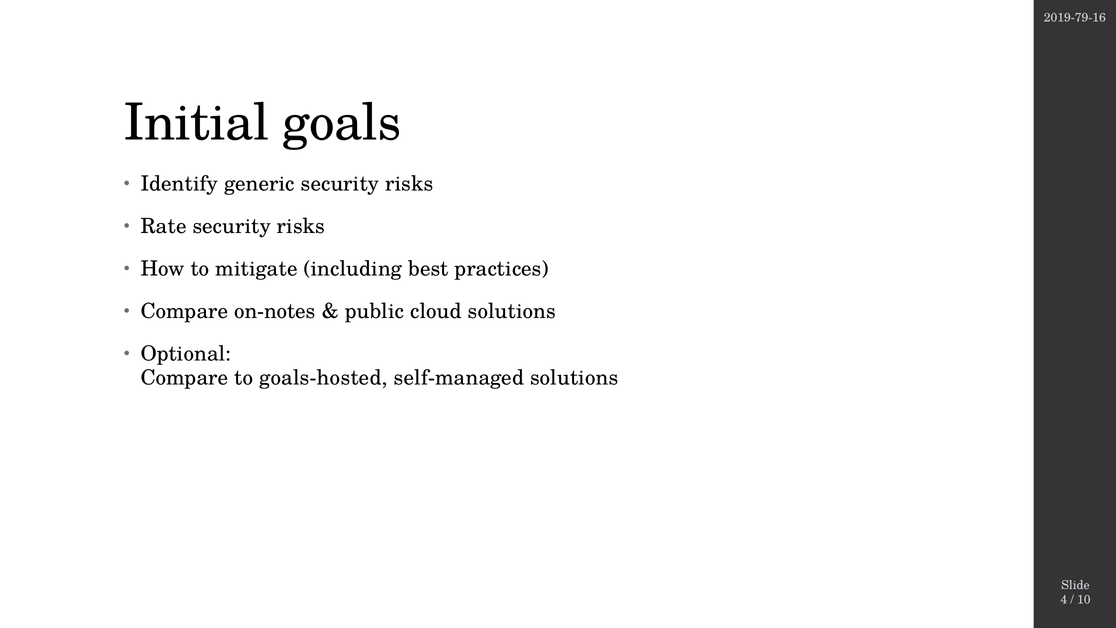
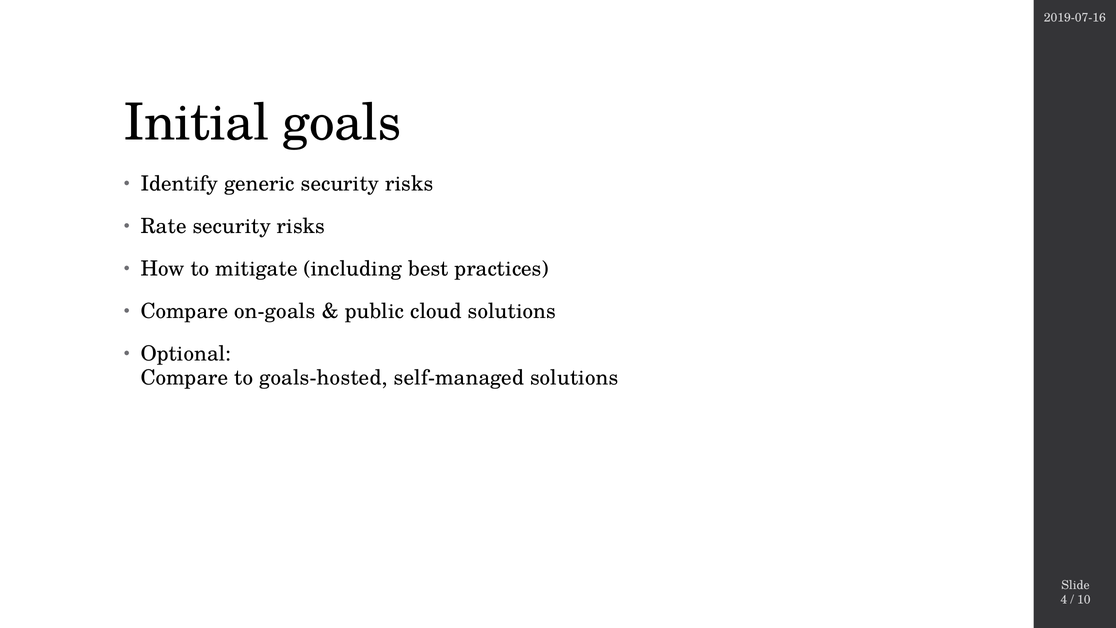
2019-79-16: 2019-79-16 -> 2019-07-16 (1075, 18)
on-notes: on-notes -> on-goals (275, 311)
